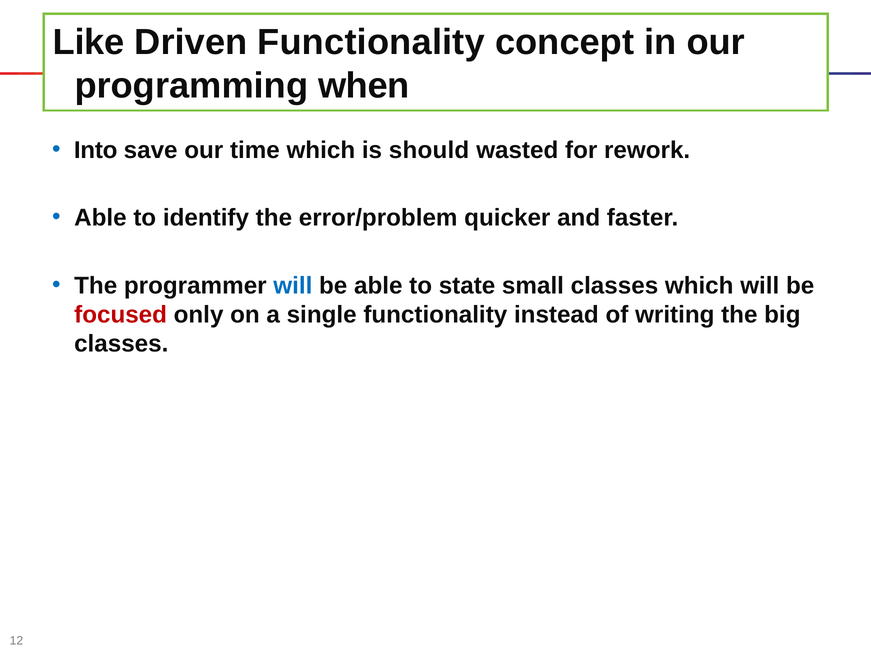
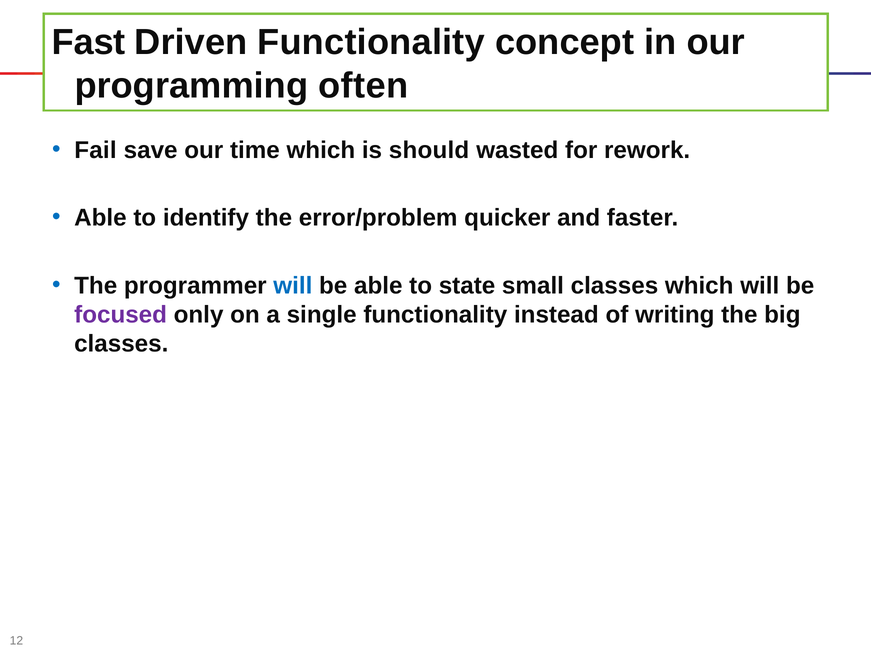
Like: Like -> Fast (89, 42)
when: when -> often (363, 86)
Into: Into -> Fail (95, 150)
focused colour: red -> purple (121, 315)
